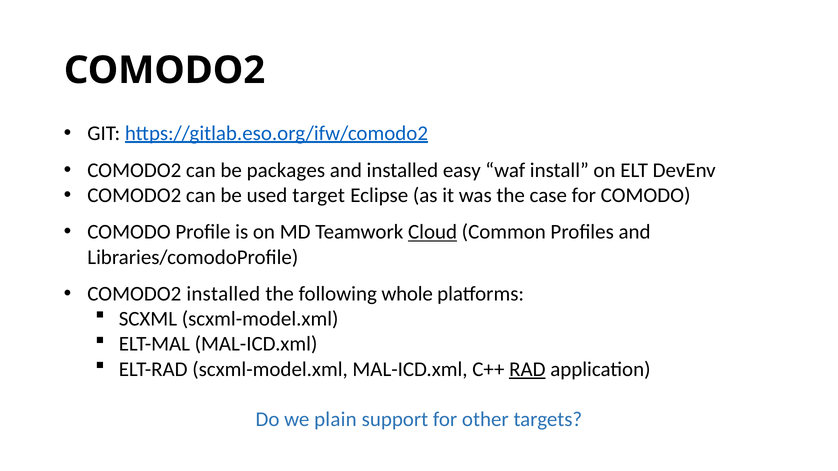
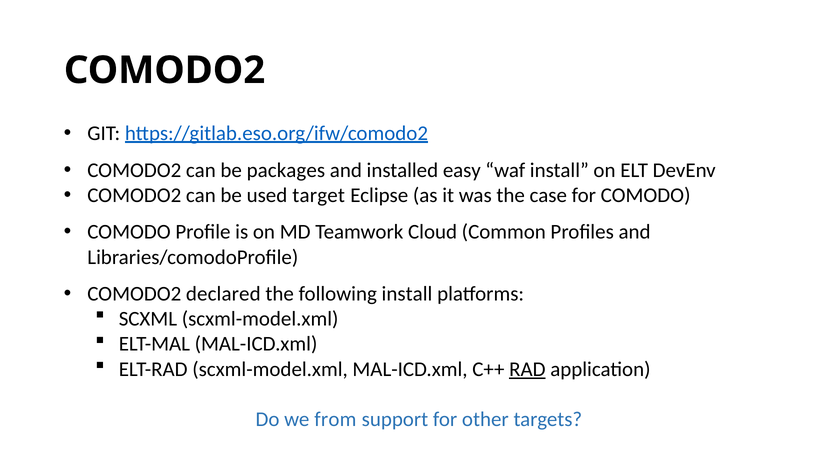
Cloud underline: present -> none (433, 232)
COMODO2 installed: installed -> declared (223, 294)
following whole: whole -> install (407, 294)
plain: plain -> from (335, 420)
